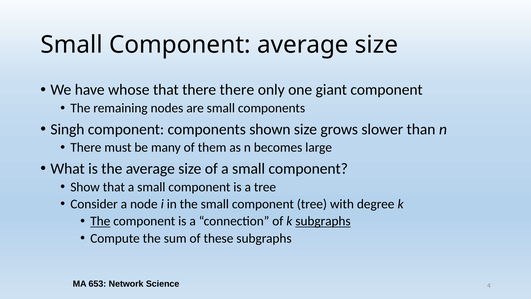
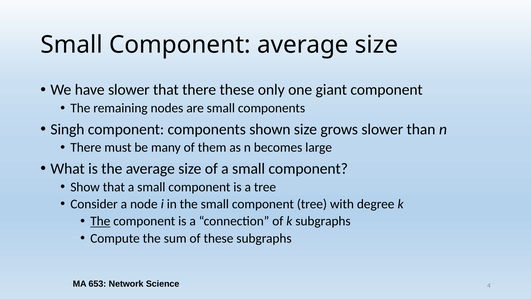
have whose: whose -> slower (129, 90)
there there: there -> these (237, 90)
subgraphs underline: present -> none (323, 221)
